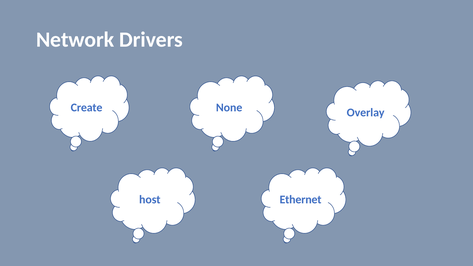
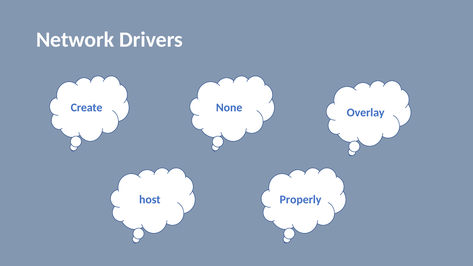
Ethernet: Ethernet -> Properly (301, 200)
